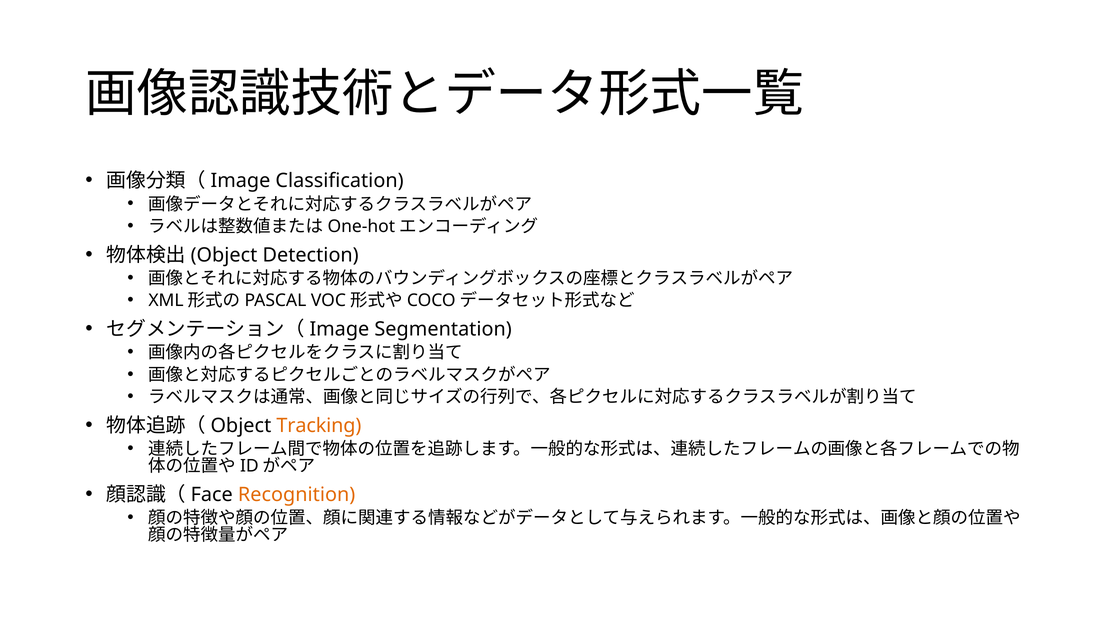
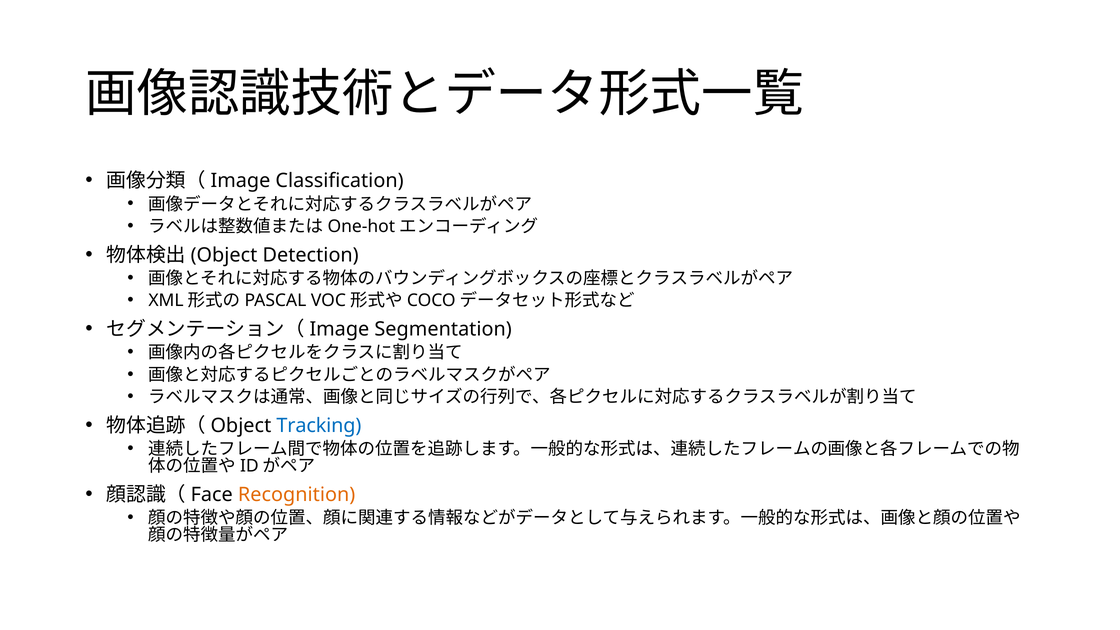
Tracking colour: orange -> blue (319, 426)
